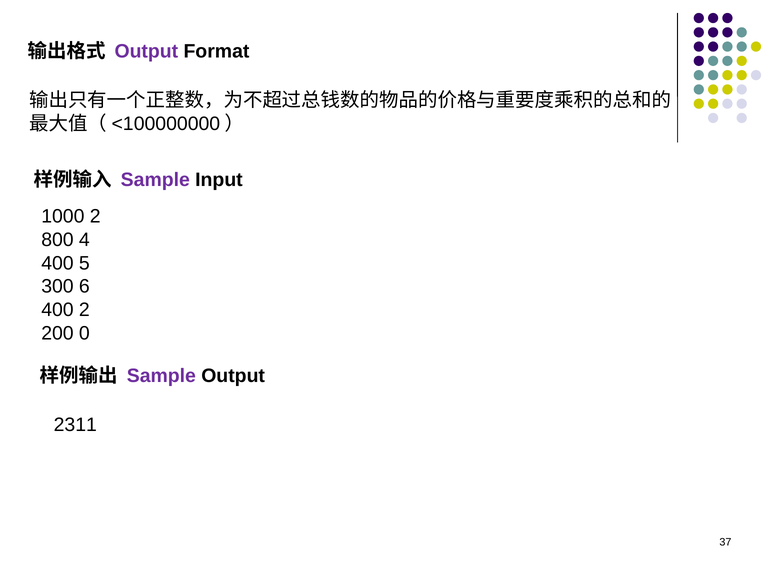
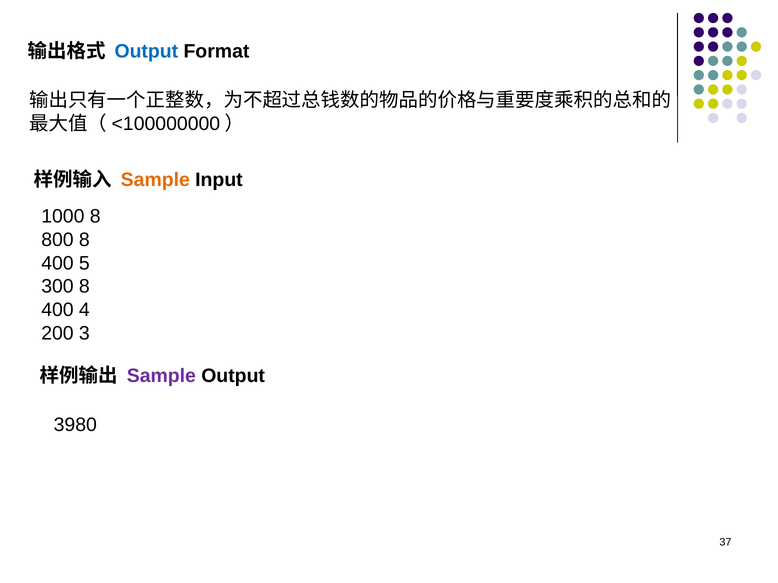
Output colour: purple -> blue (146, 51)
Sample colour: purple -> orange (155, 180)
1000 2: 2 -> 8 (95, 217)
800 4: 4 -> 8 (84, 240)
300 6: 6 -> 8 (84, 287)
400 2: 2 -> 4 (84, 310)
0: 0 -> 3 (84, 333)
2311: 2311 -> 3980 (75, 425)
